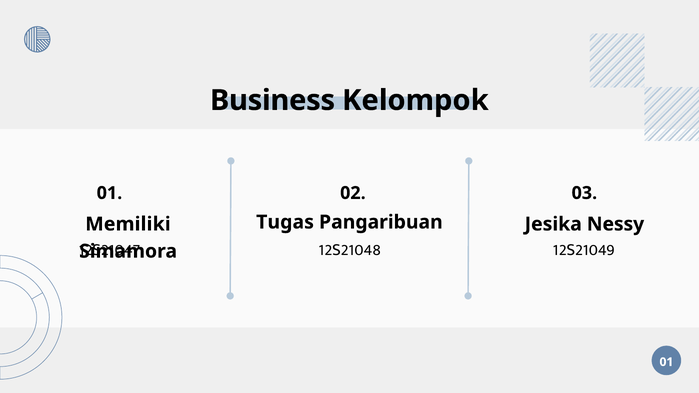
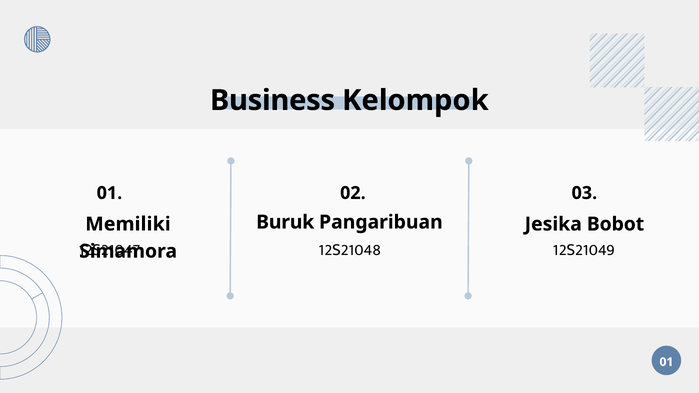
Tugas: Tugas -> Buruk (285, 222)
Nessy: Nessy -> Bobot (615, 224)
